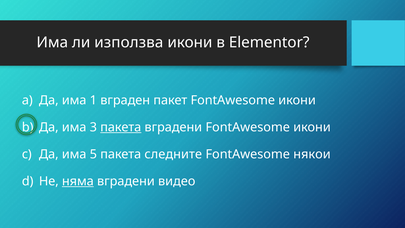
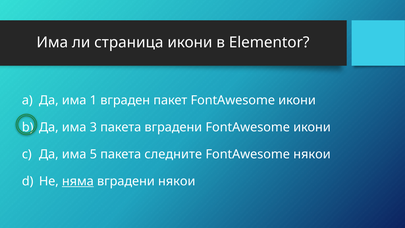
използва: използва -> страница (129, 43)
пакета underline: present -> none (121, 127)
вградени видео: видео -> някои (177, 181)
